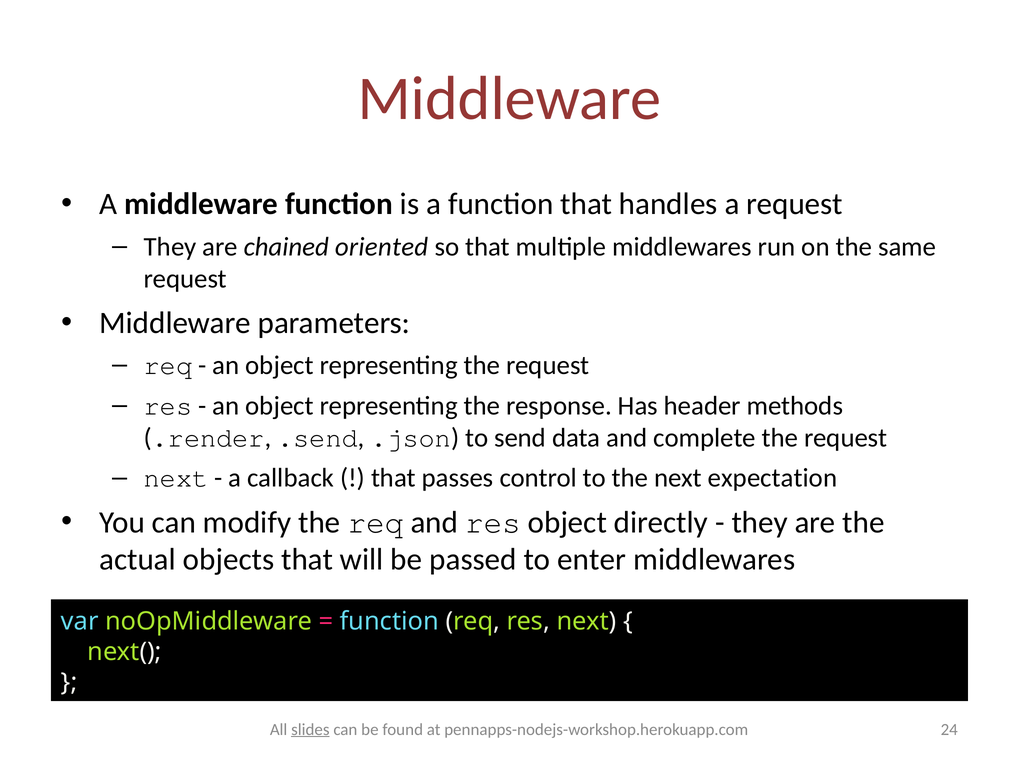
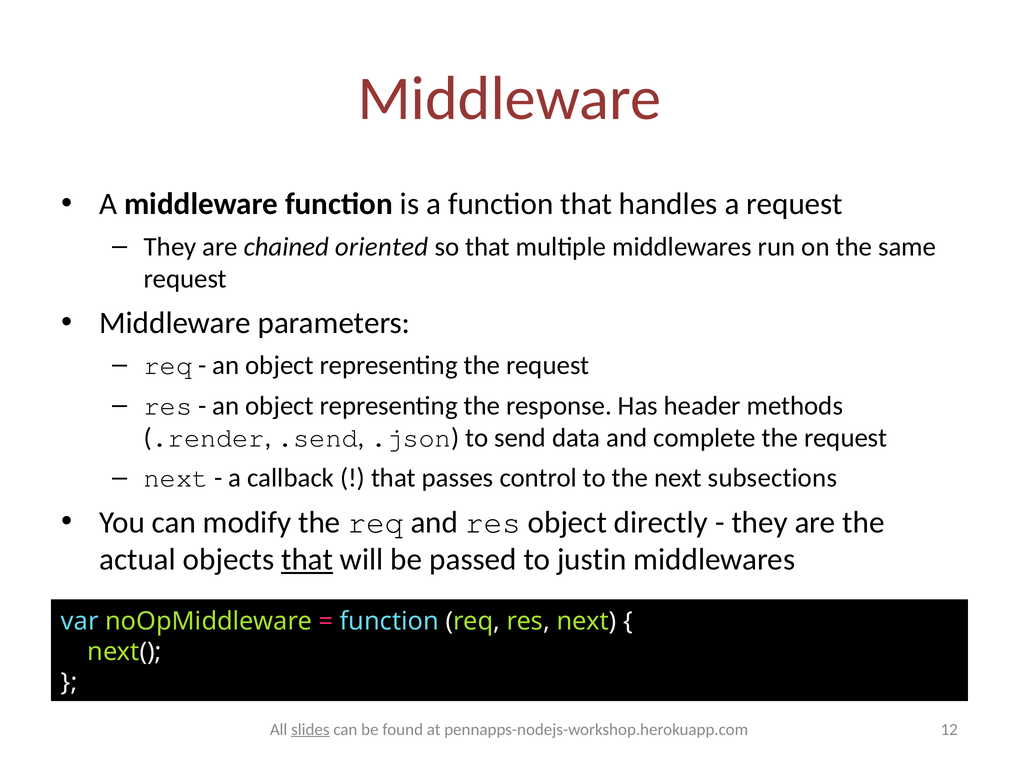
expectation: expectation -> subsections (772, 478)
that underline: none -> present (307, 560)
enter: enter -> justin (592, 560)
24: 24 -> 12 (949, 730)
